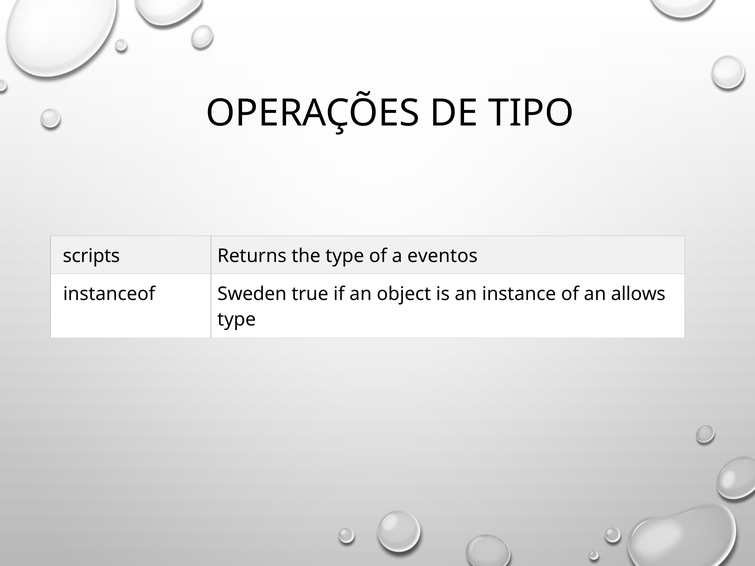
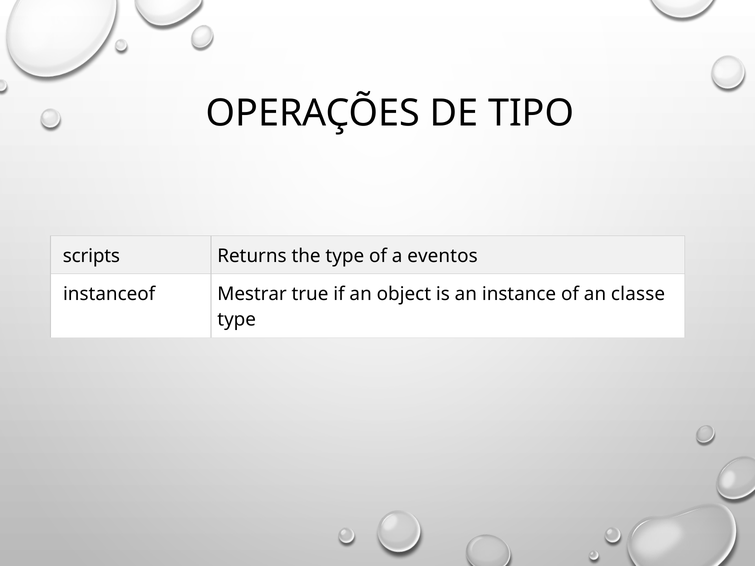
Sweden: Sweden -> Mestrar (252, 294)
allows: allows -> classe (638, 294)
